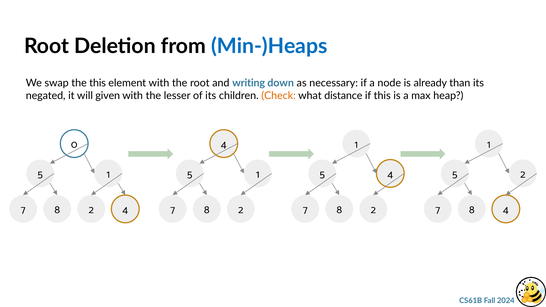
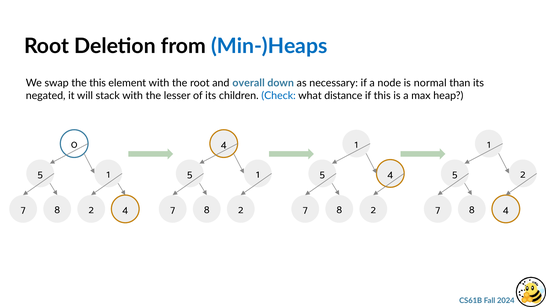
writing: writing -> overall (249, 83)
already: already -> normal (430, 83)
given: given -> stack (108, 96)
Check colour: orange -> blue (279, 96)
